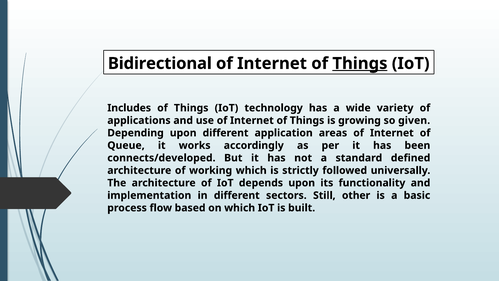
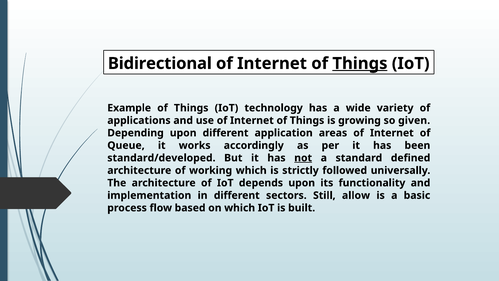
Includes: Includes -> Example (129, 108)
connects/developed: connects/developed -> standard/developed (161, 158)
not underline: none -> present (303, 158)
other: other -> allow (356, 195)
